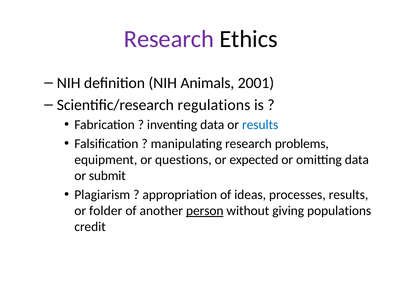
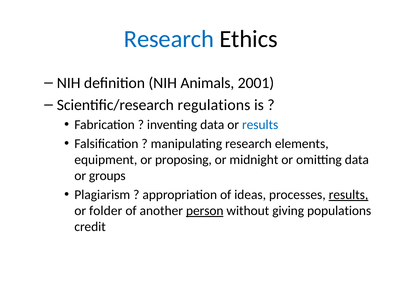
Research colour: purple -> blue (169, 39)
problems: problems -> elements (302, 143)
questions: questions -> proposing (183, 160)
expected: expected -> midnight (254, 160)
submit: submit -> groups (107, 176)
results underline: none -> present (349, 194)
